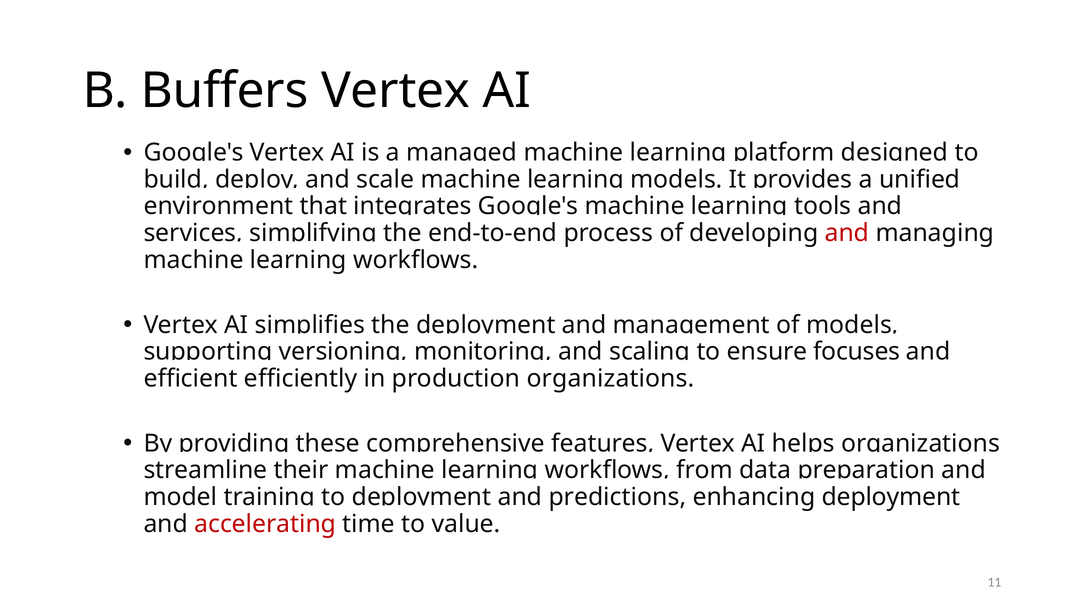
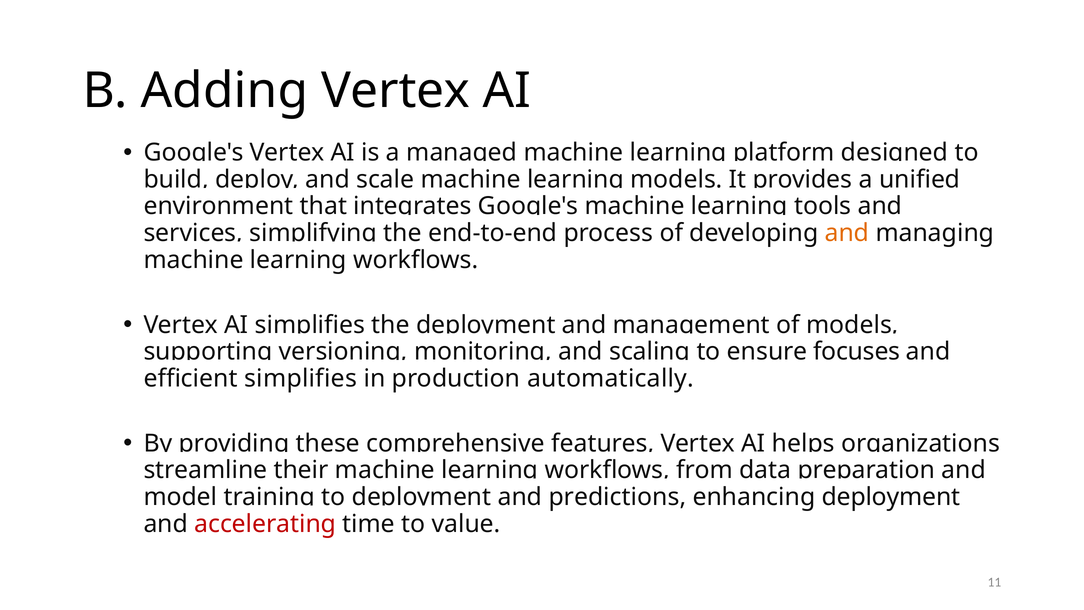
Buffers: Buffers -> Adding (224, 91)
and colour: red -> orange (847, 233)
efficient efficiently: efficiently -> simplifies (301, 378)
production organizations: organizations -> automatically (611, 378)
